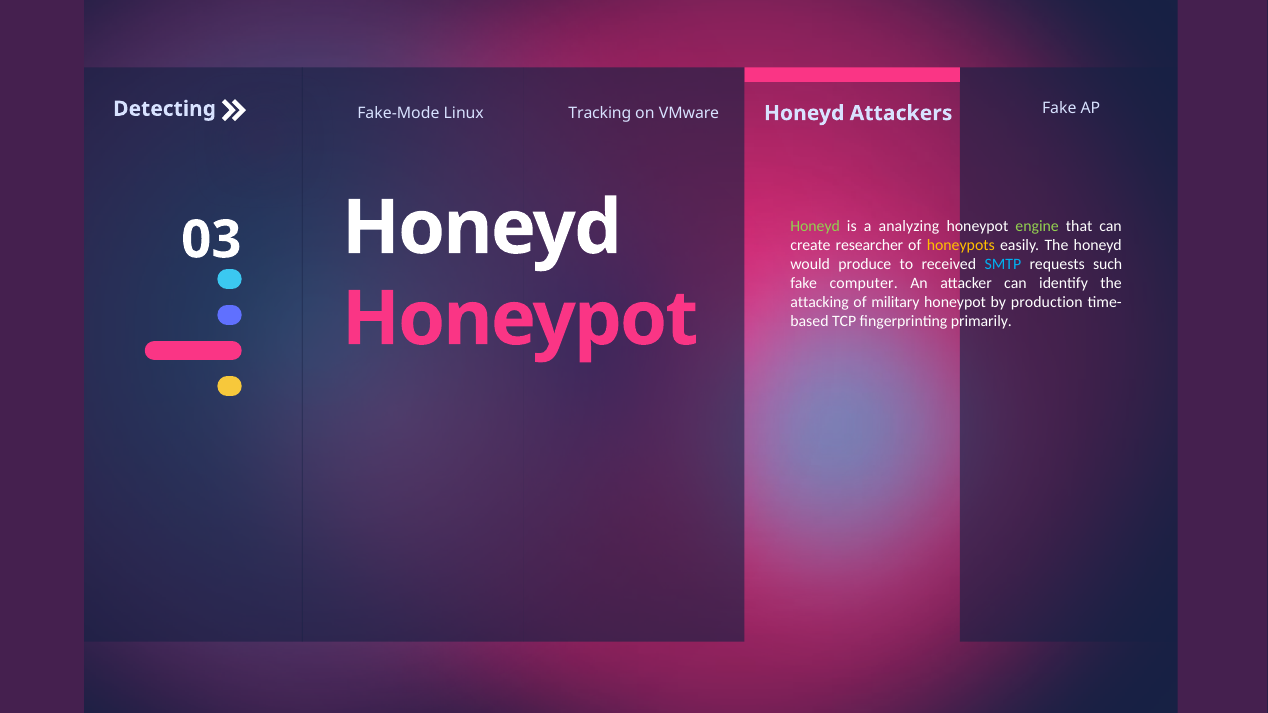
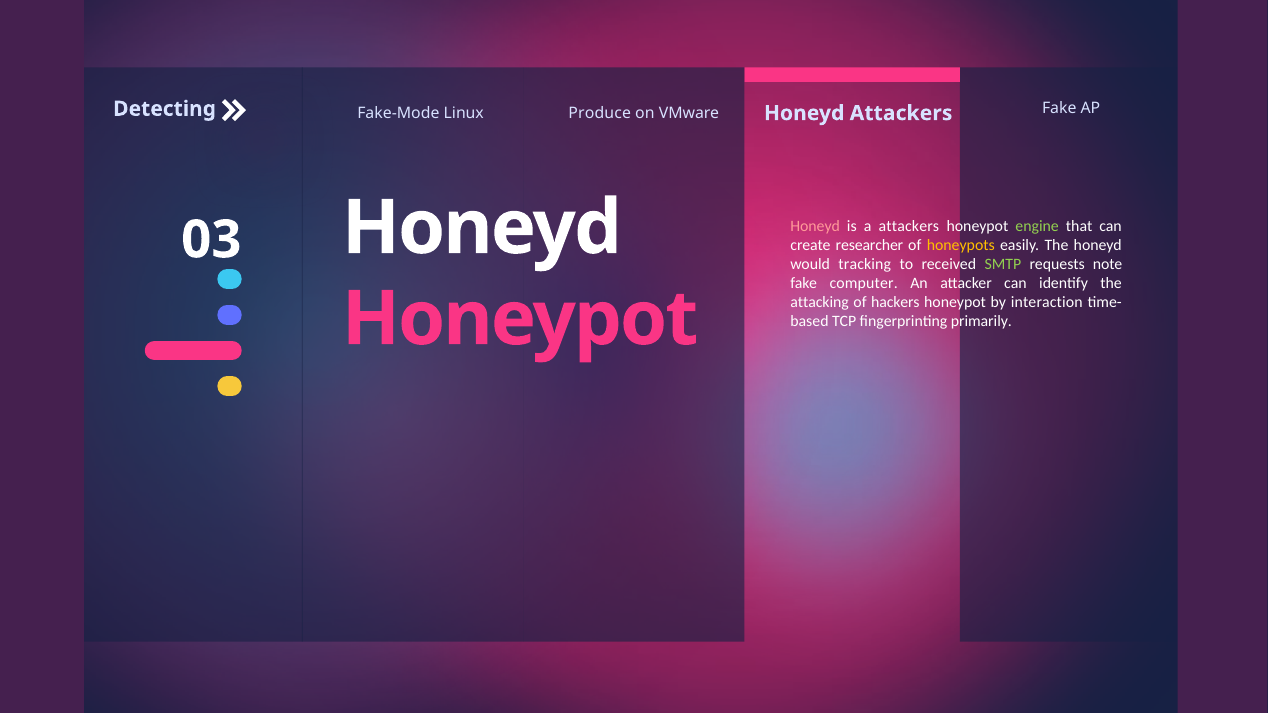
Tracking: Tracking -> Produce (600, 113)
Honeyd colour: light green -> pink (815, 226)
a analyzing: analyzing -> attackers (909, 226)
produce: produce -> tracking (865, 264)
SMTP colour: light blue -> light green (1003, 264)
such: such -> note (1108, 264)
military: military -> hackers (895, 302)
production: production -> interaction (1047, 302)
